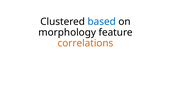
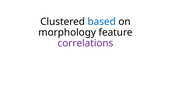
correlations colour: orange -> purple (85, 43)
